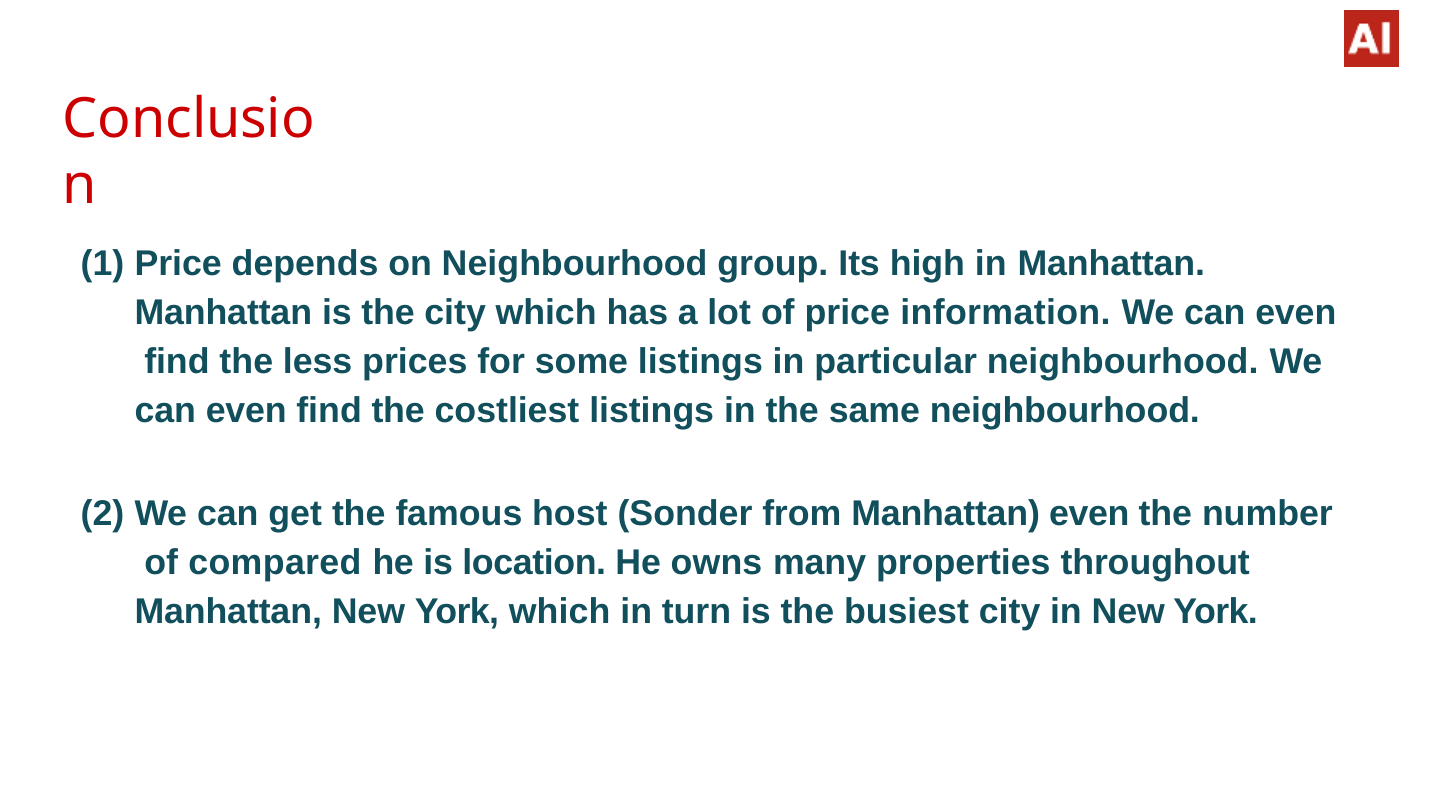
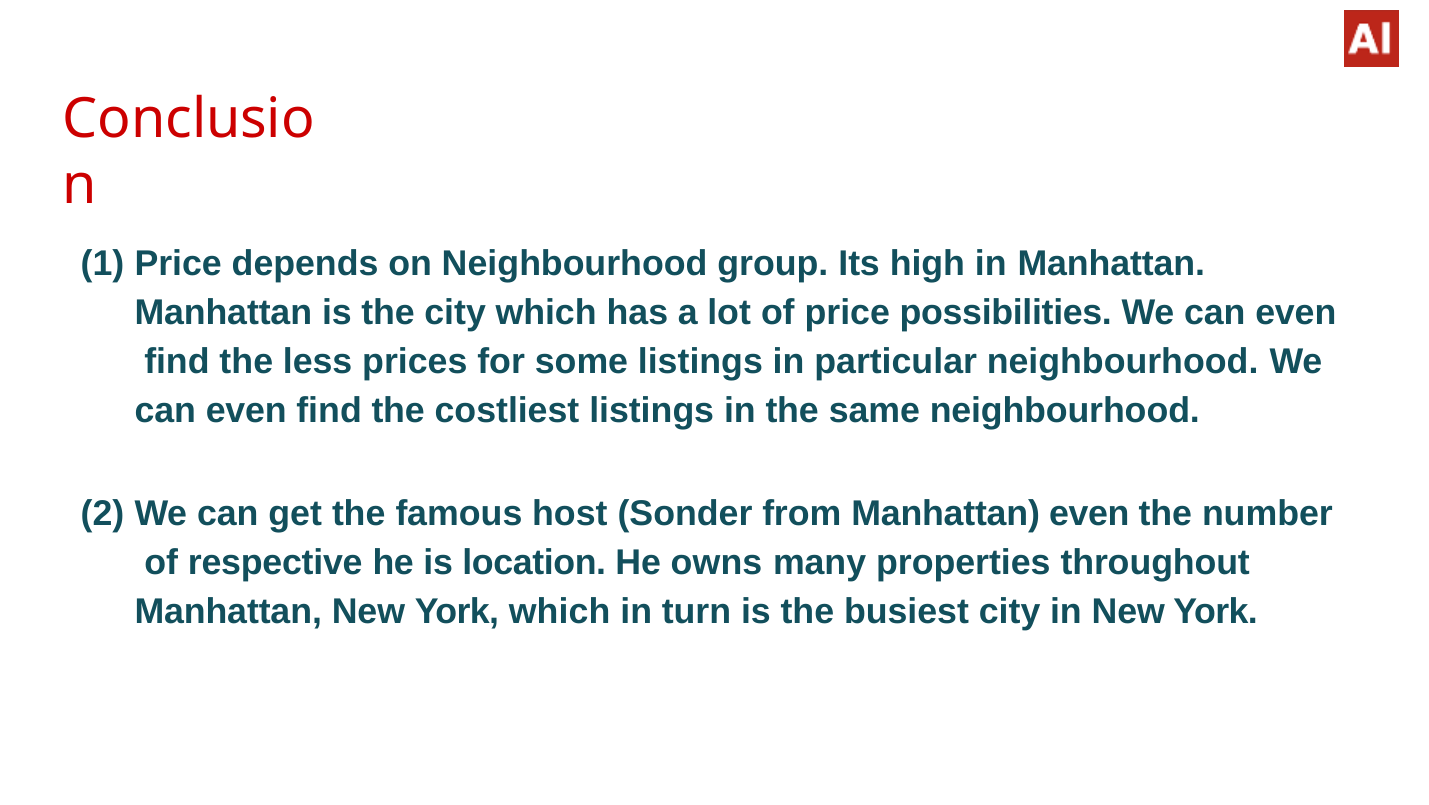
information: information -> possibilities (1006, 313)
compared: compared -> respective (275, 562)
